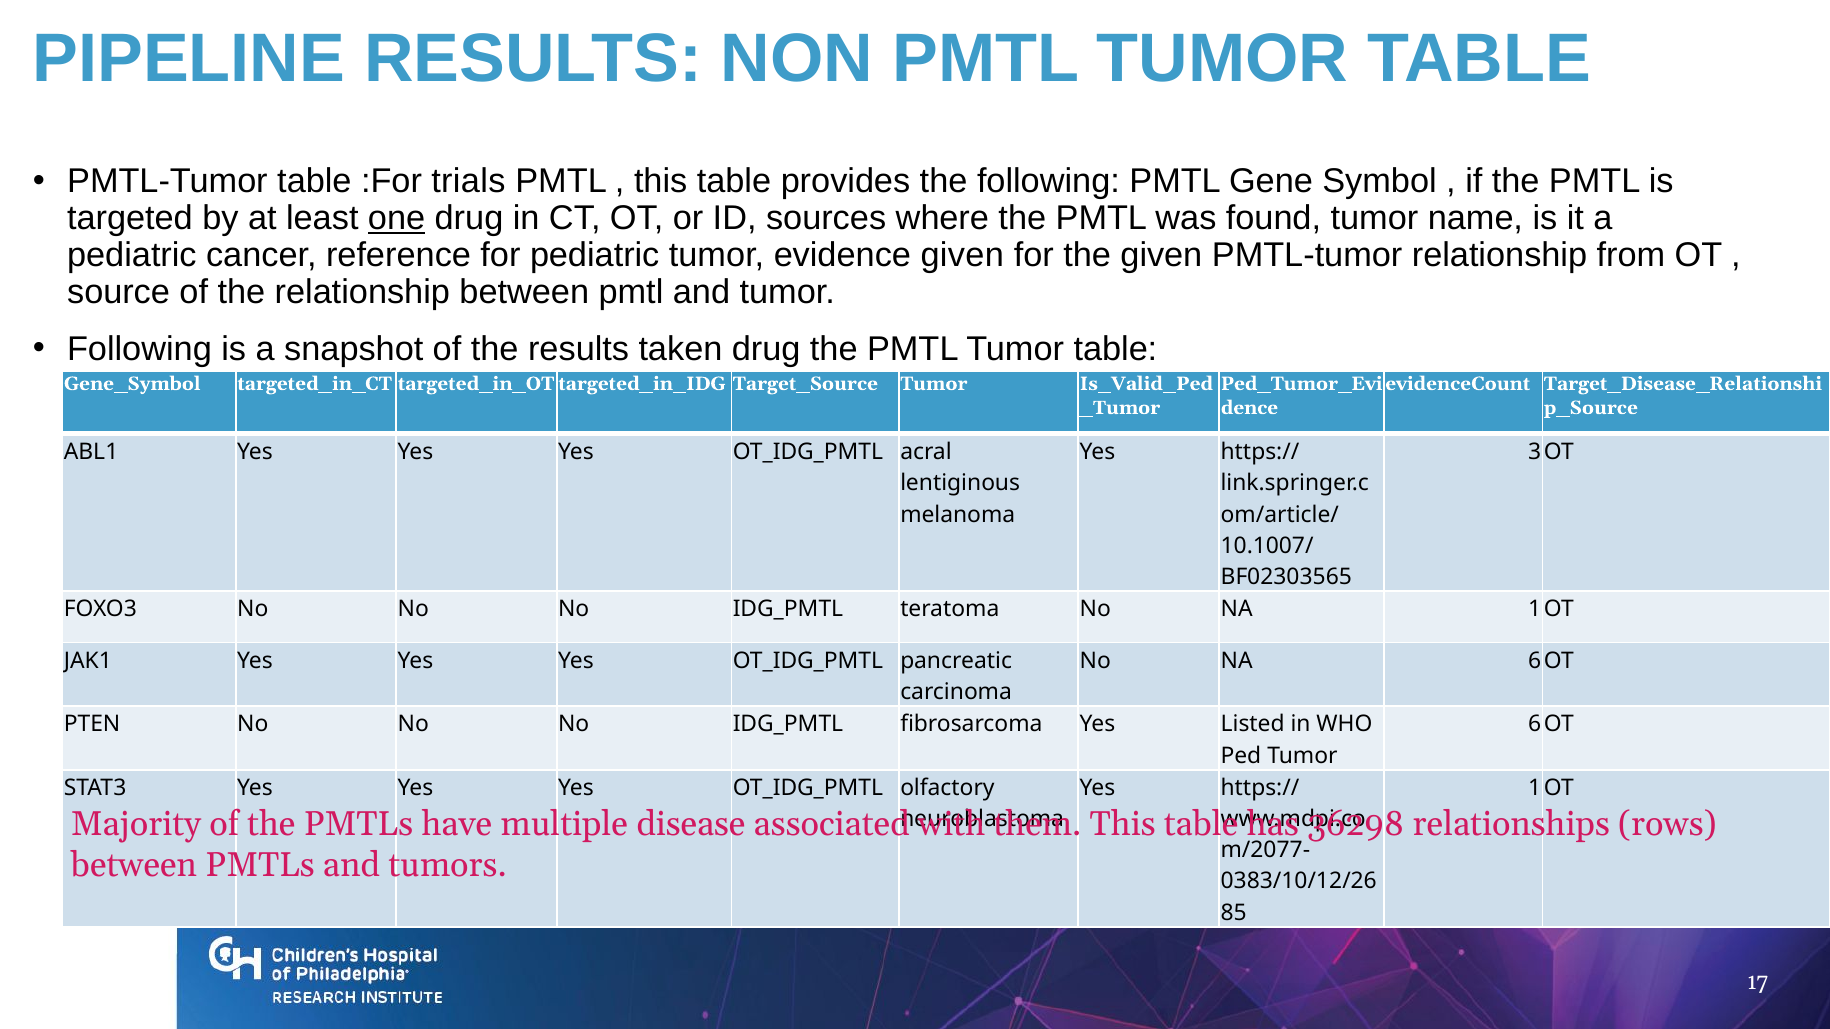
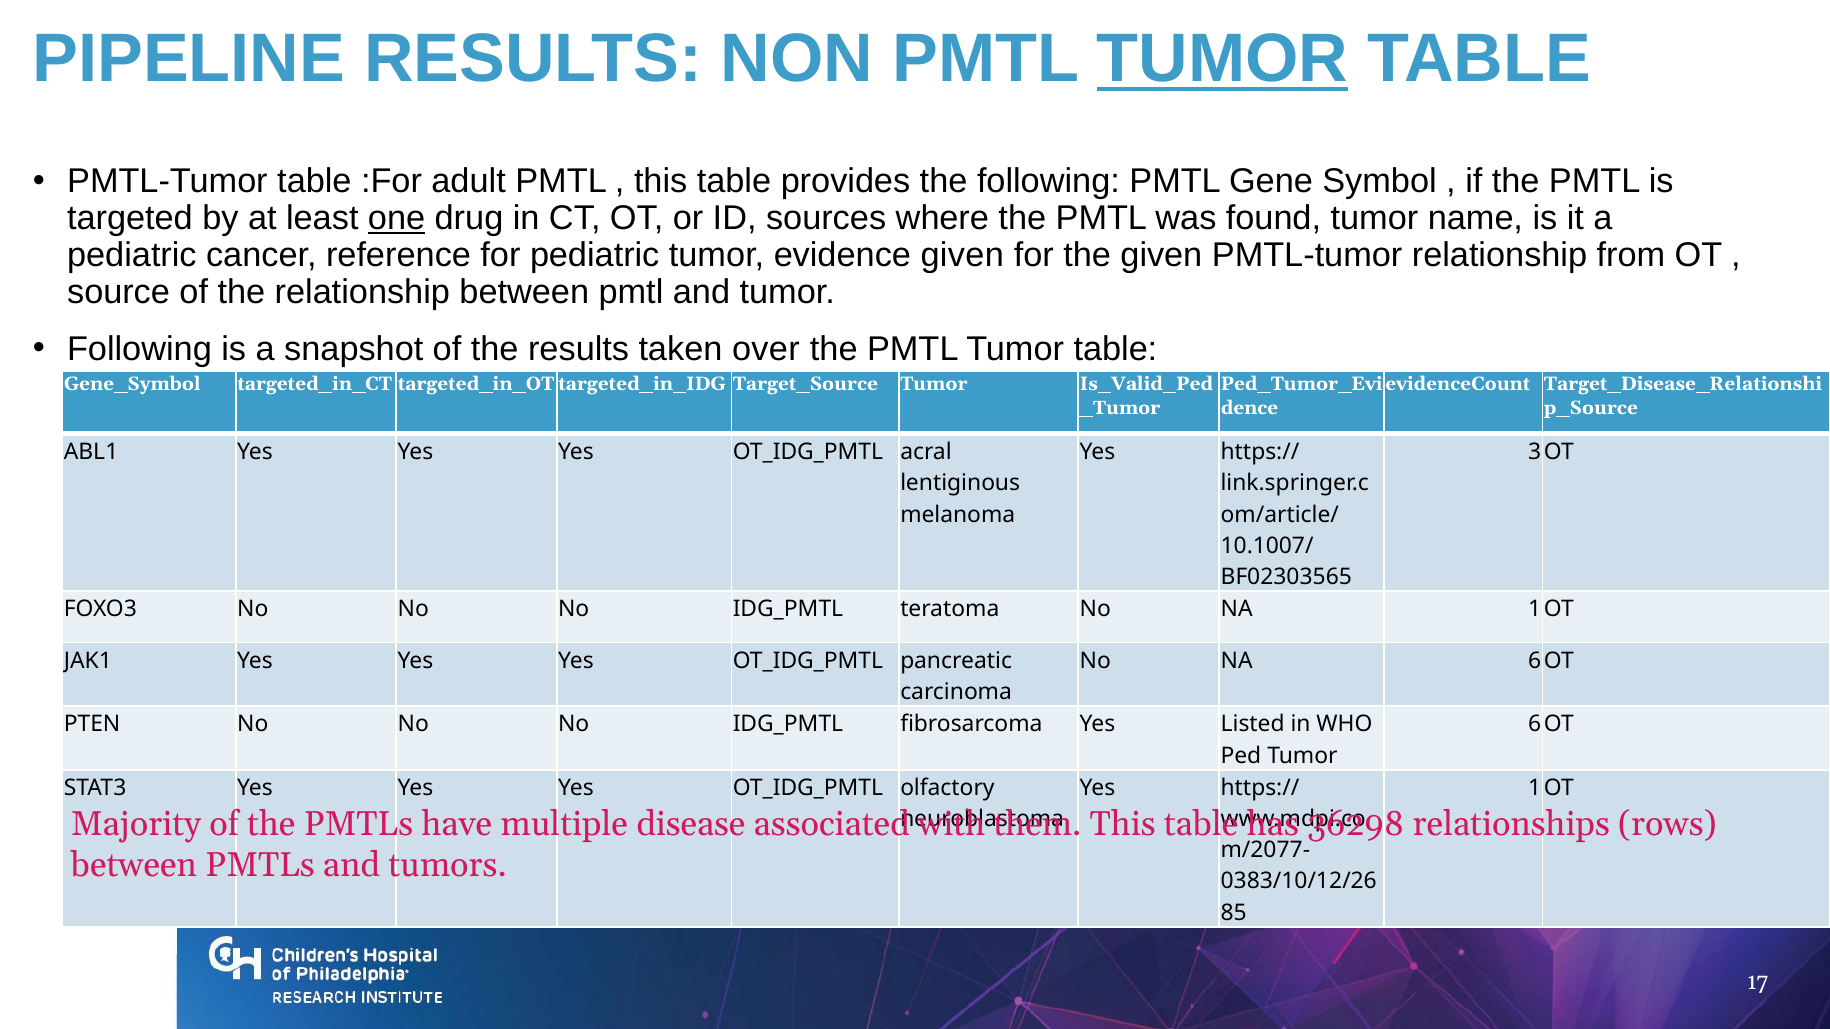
TUMOR underline: none -> present (1223, 59)
trials: trials -> adult (469, 181)
taken drug: drug -> over (766, 349)
